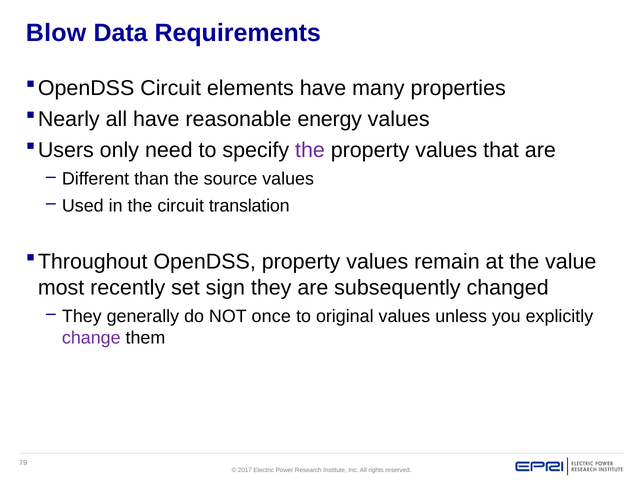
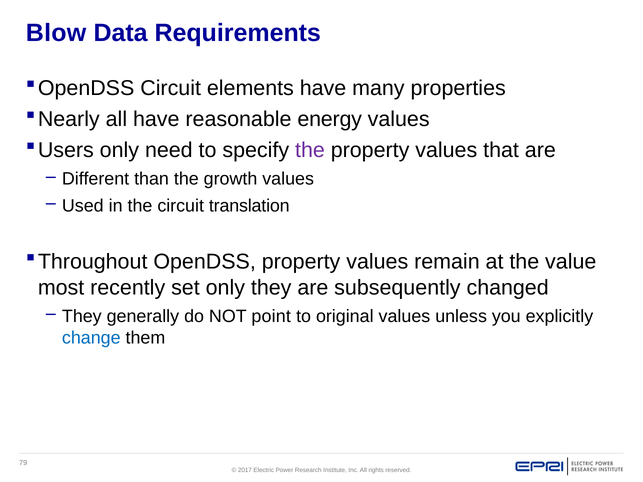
source: source -> growth (231, 179)
set sign: sign -> only (225, 288)
once: once -> point (271, 316)
change colour: purple -> blue (91, 338)
